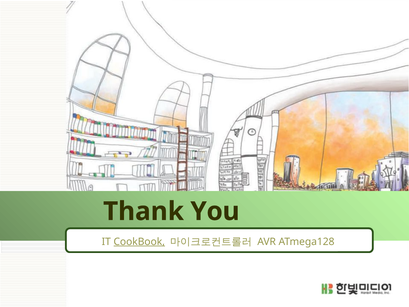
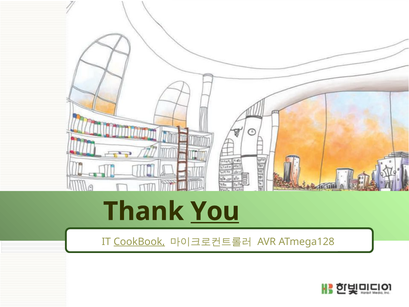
You underline: none -> present (215, 211)
